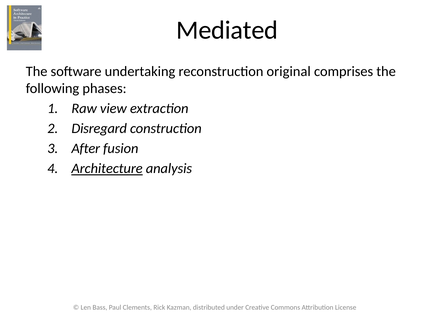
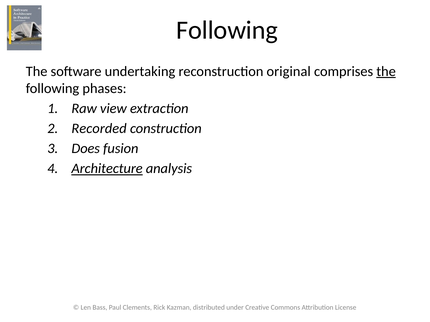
Mediated: Mediated -> Following (227, 30)
the underline: none -> present (386, 71)
Disregard: Disregard -> Recorded (99, 129)
After: After -> Does (86, 149)
